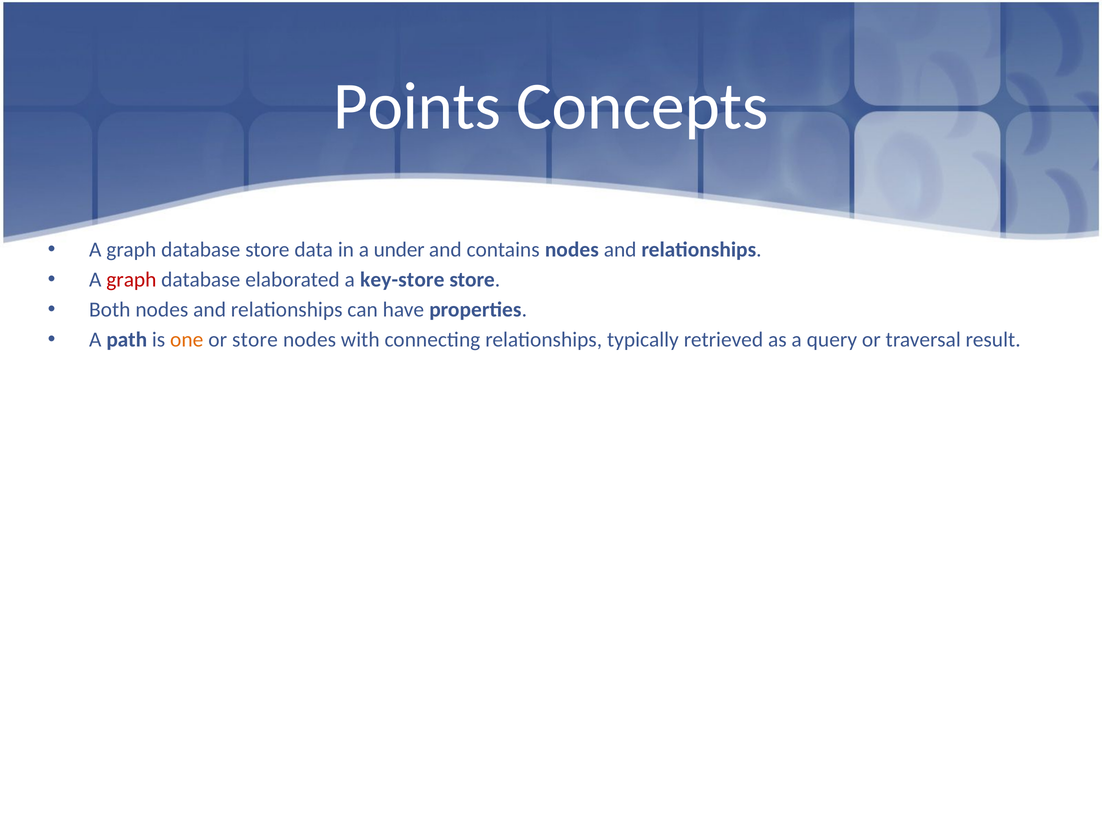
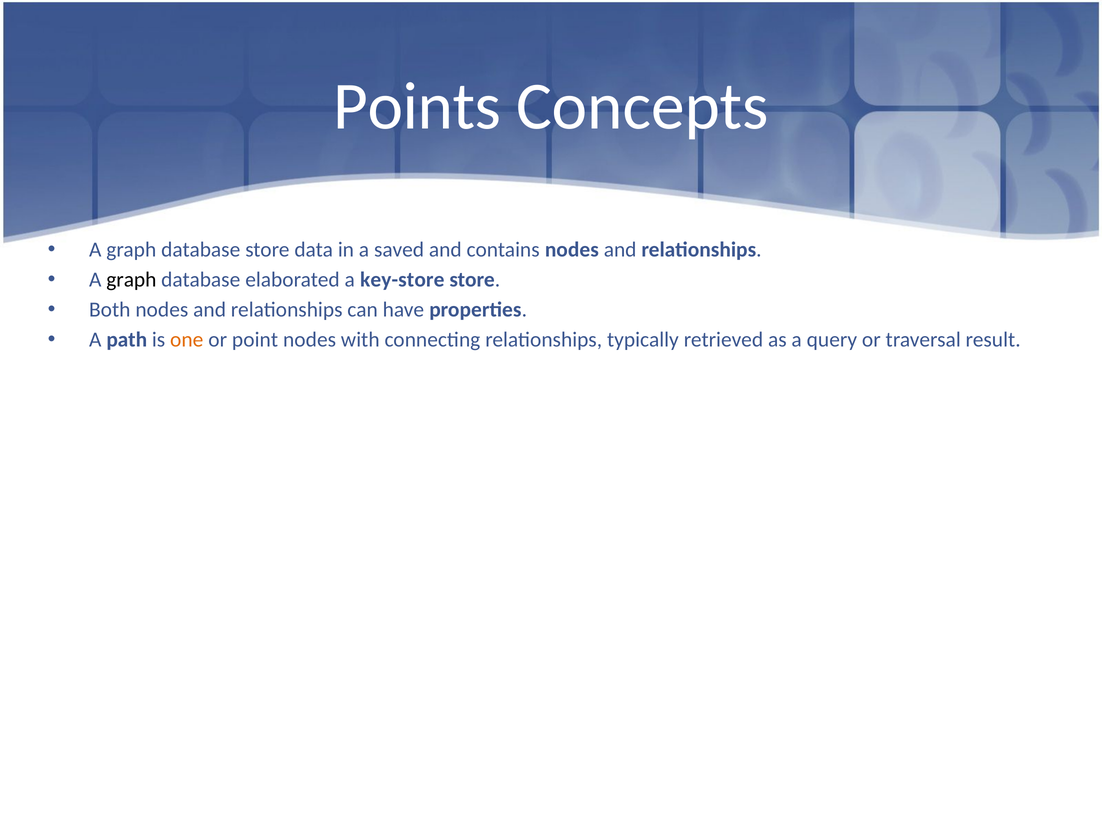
under: under -> saved (399, 249)
graph colour: red -> black (131, 279)
or store: store -> point (255, 340)
